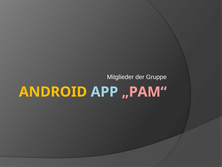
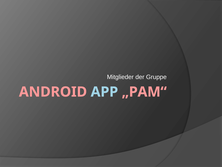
ANDROID colour: yellow -> pink (53, 92)
